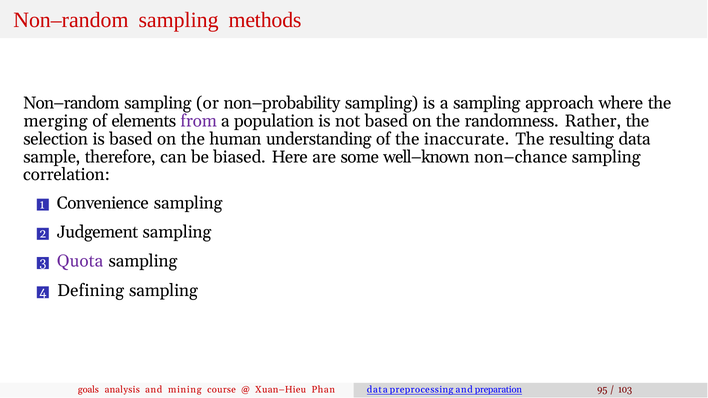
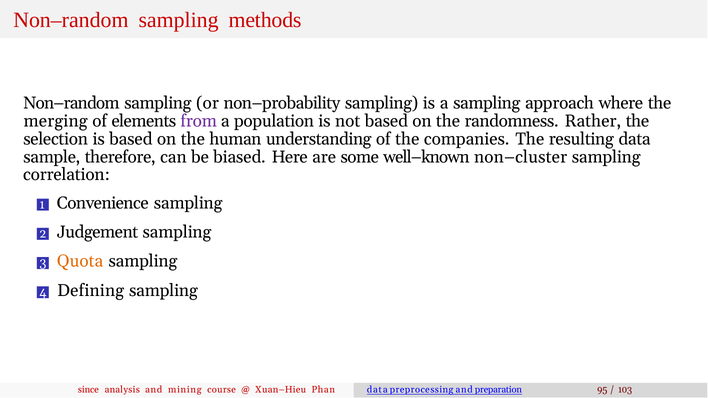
inaccurate: inaccurate -> companies (467, 139)
non–chance: non–chance -> non–cluster (521, 157)
Quota colour: purple -> orange (80, 262)
goals: goals -> since (88, 390)
